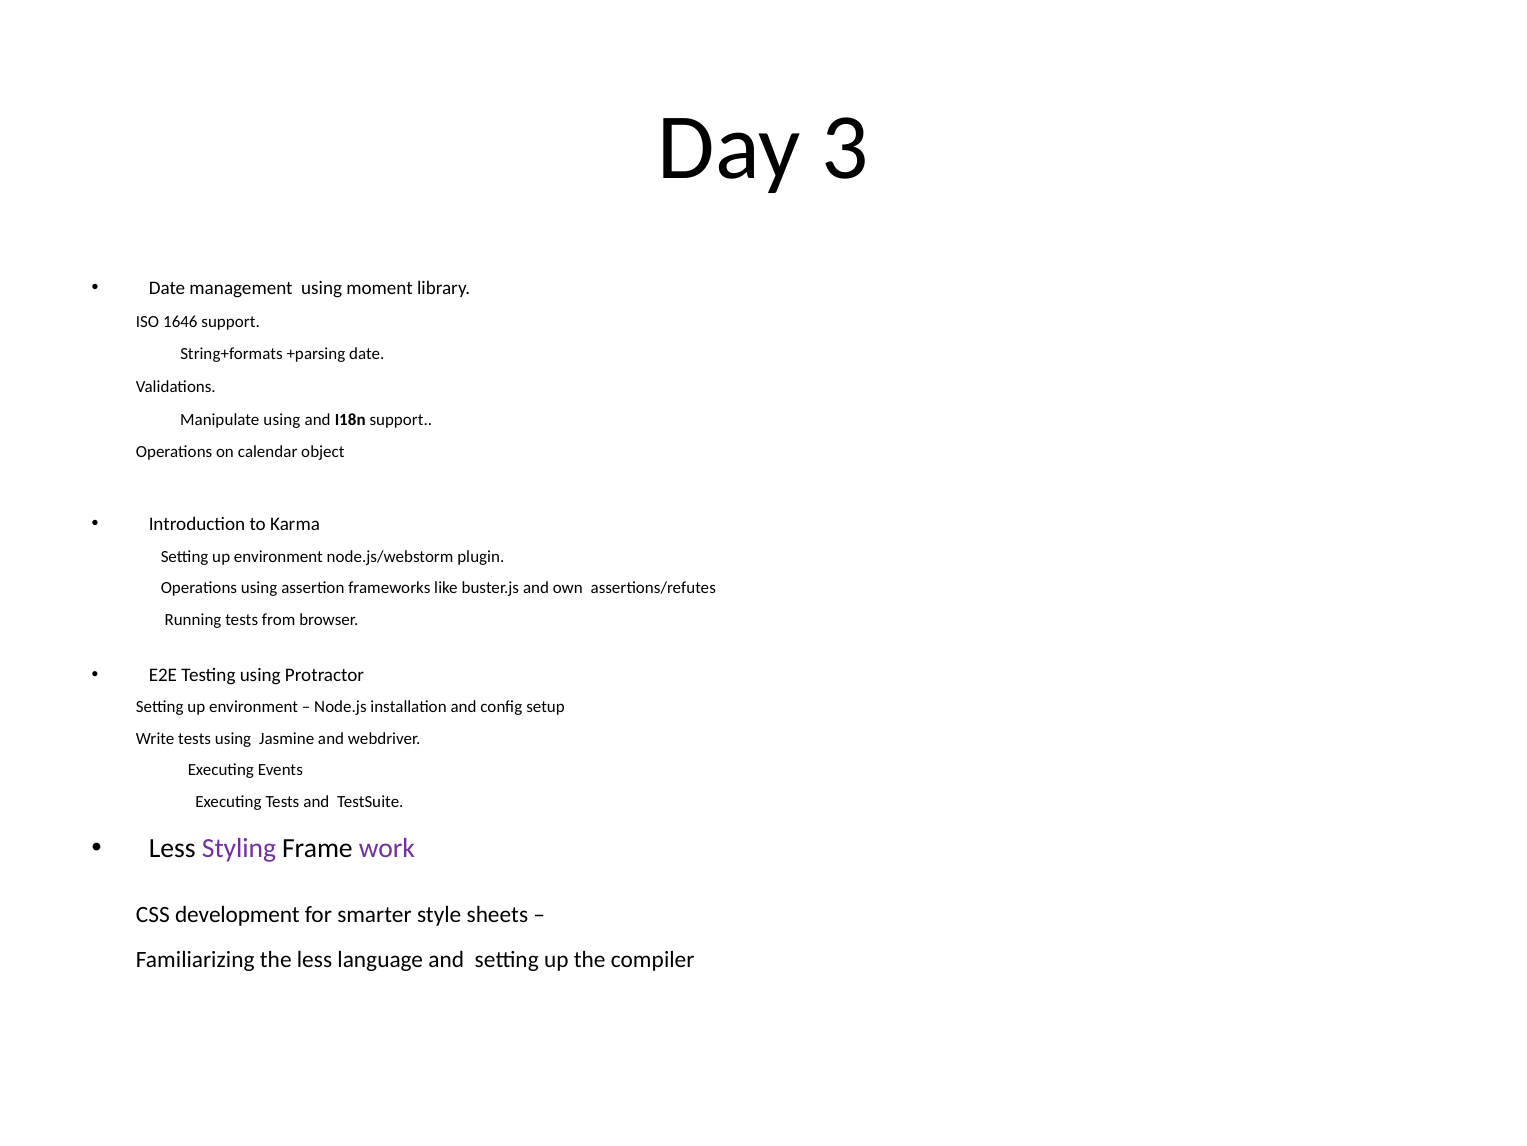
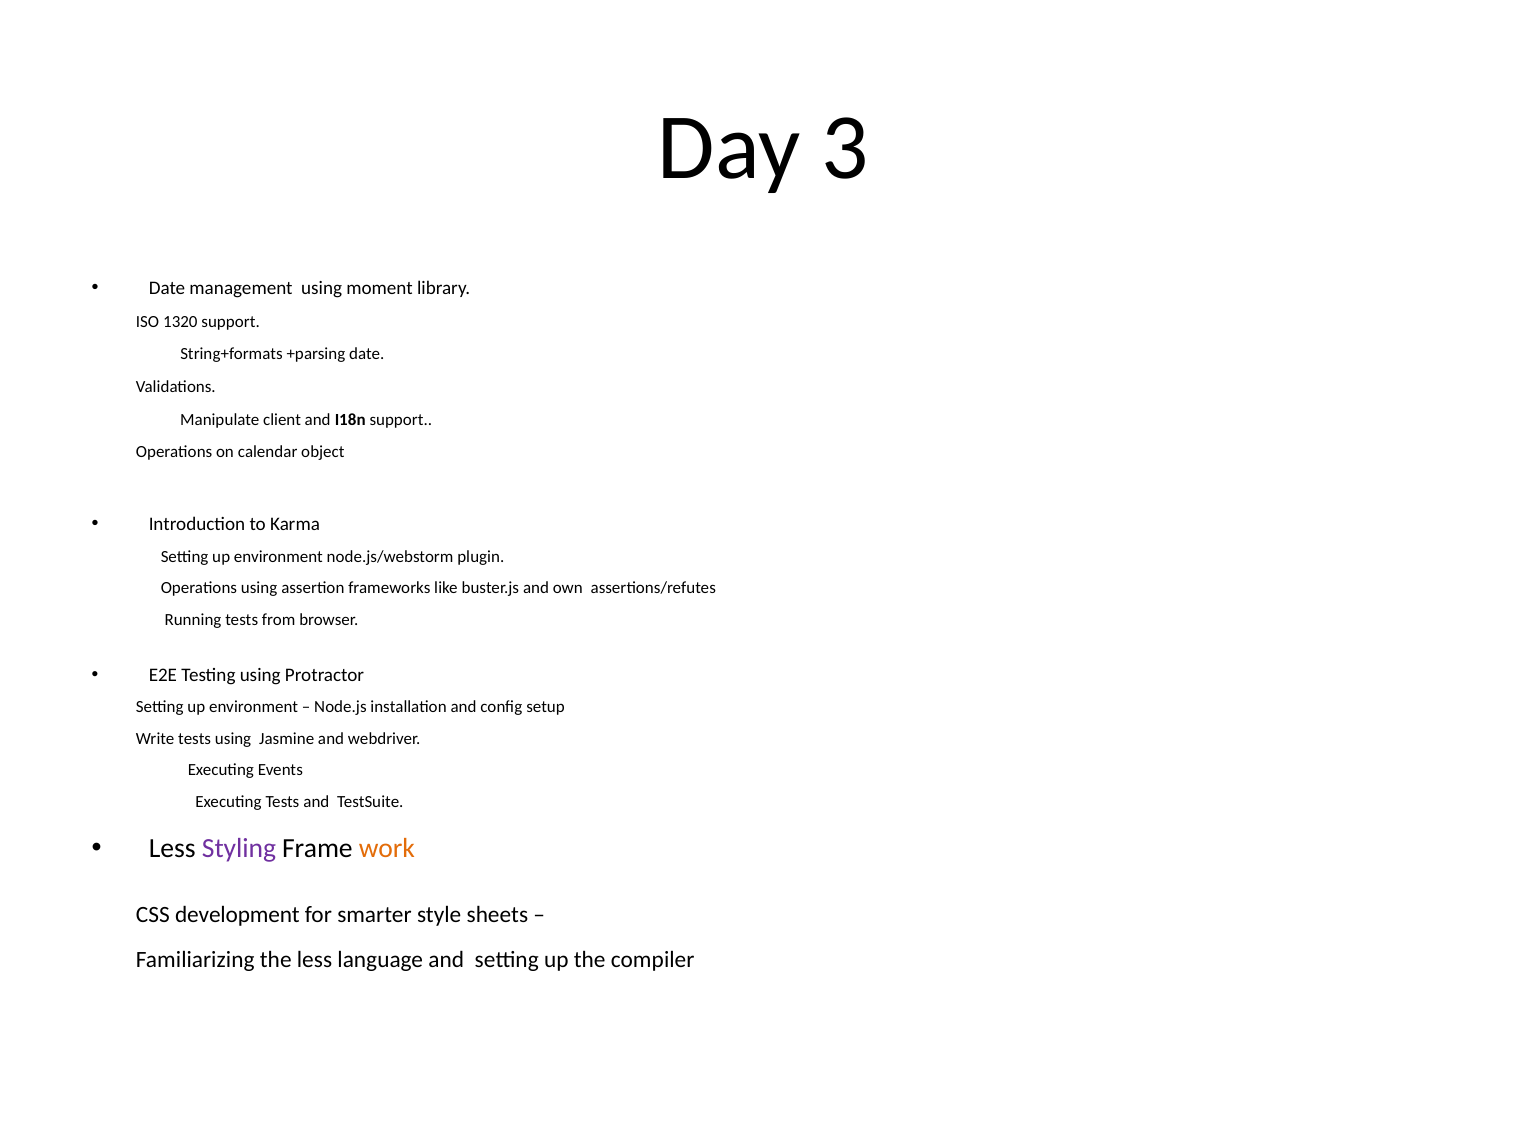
1646: 1646 -> 1320 (180, 322)
Manipulate using: using -> client (282, 419)
work colour: purple -> orange (387, 848)
